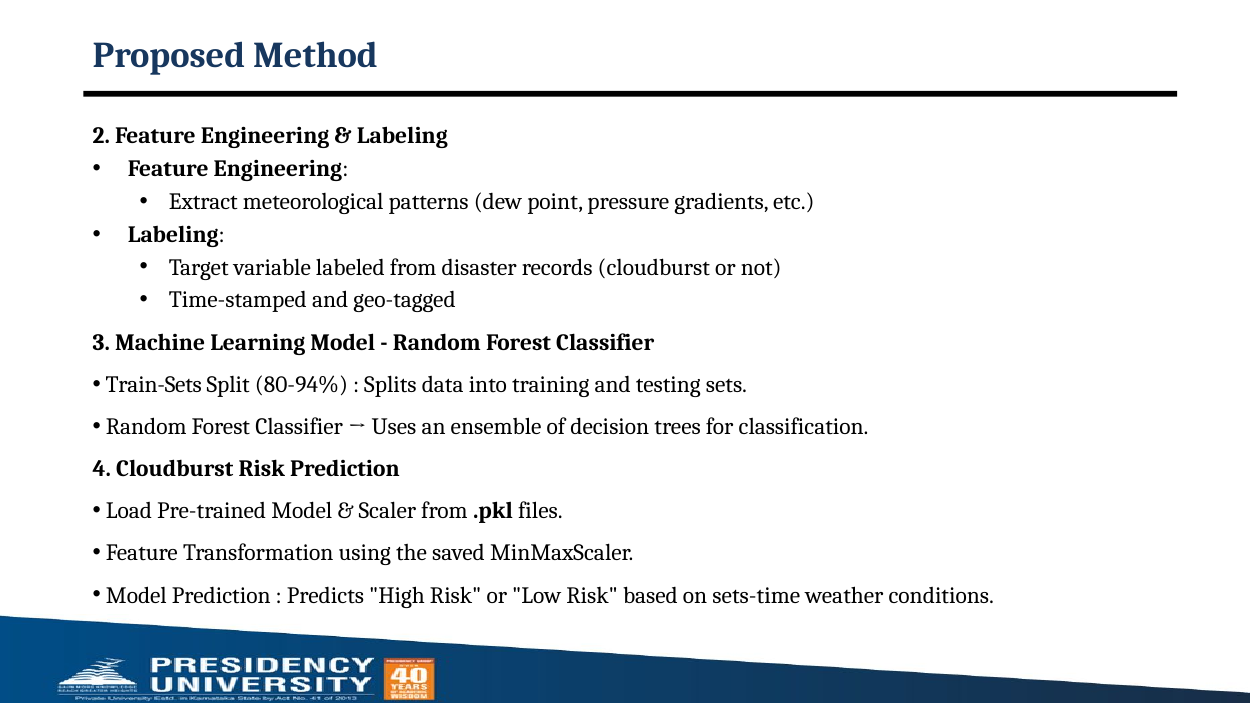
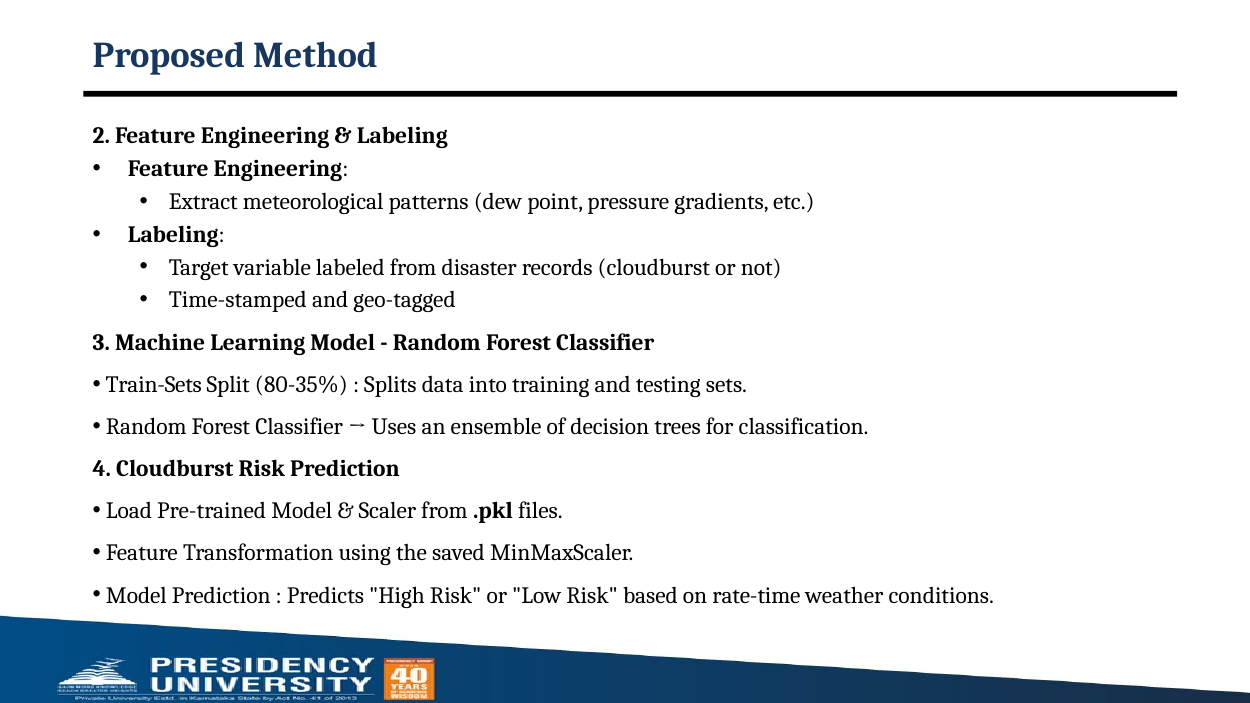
80-94%: 80-94% -> 80-35% (301, 385)
sets-time: sets-time -> rate-time (756, 596)
